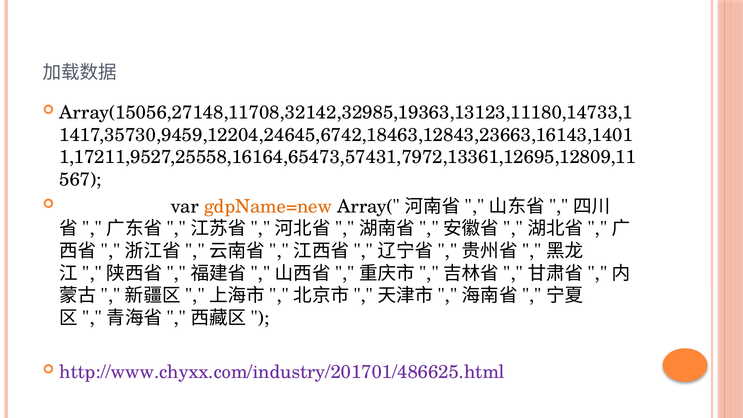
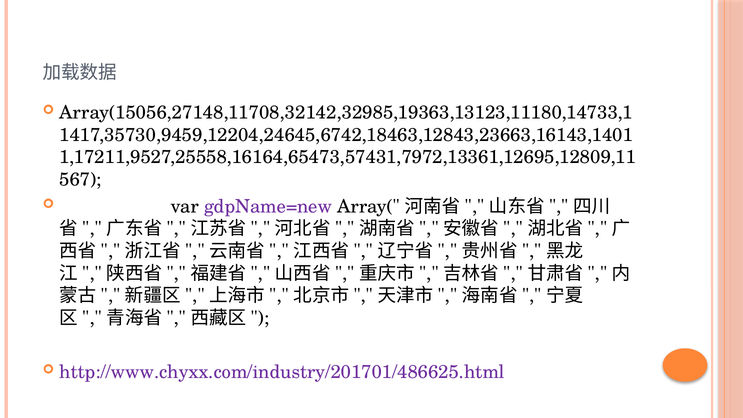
gdpName=new colour: orange -> purple (268, 207)
